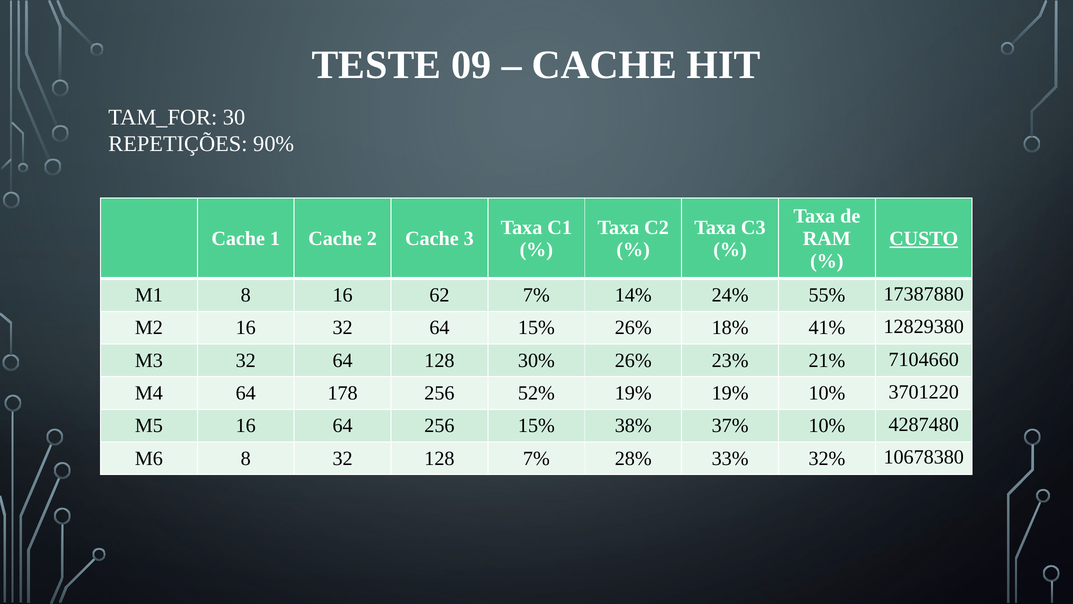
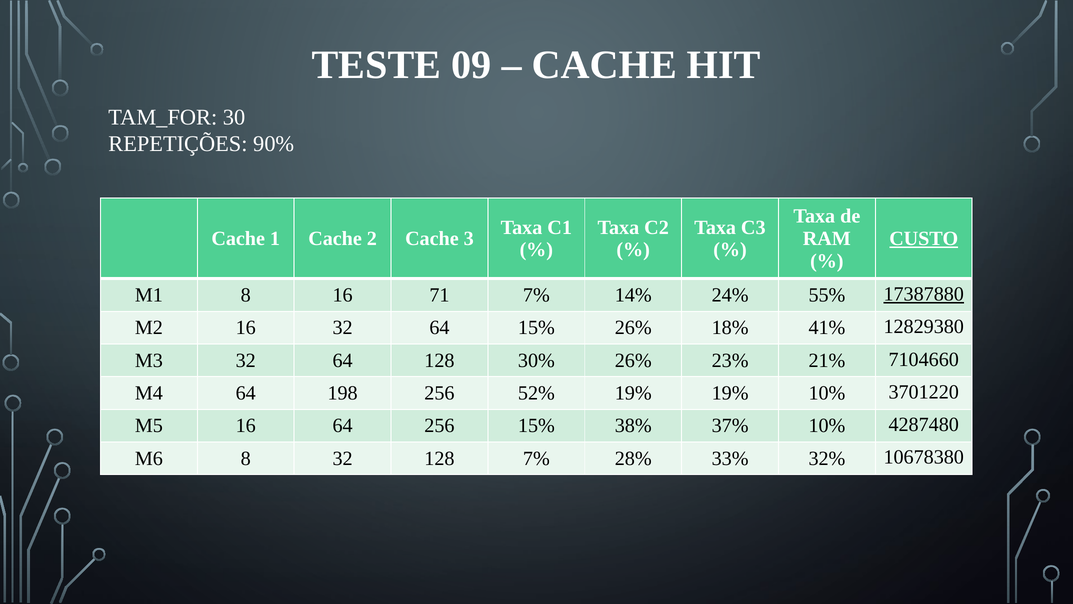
62: 62 -> 71 (439, 295)
17387880 underline: none -> present (924, 294)
178: 178 -> 198 (343, 393)
